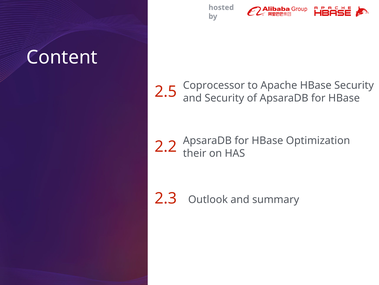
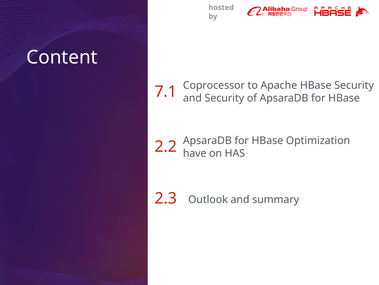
2.5: 2.5 -> 7.1 (166, 91)
their: their -> have (195, 153)
